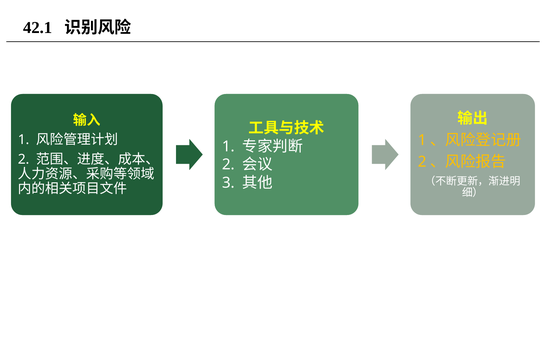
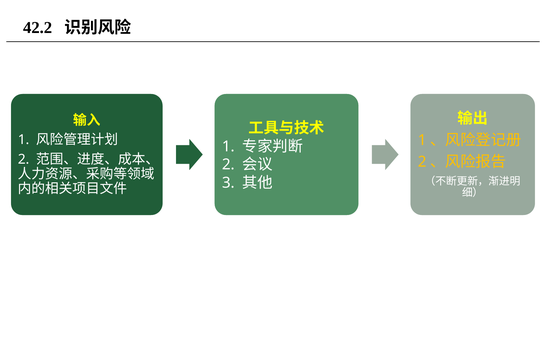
42.1: 42.1 -> 42.2 (38, 28)
